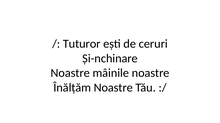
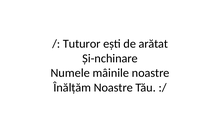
ceruri: ceruri -> arătat (153, 44)
Noastre: Noastre -> Numele (70, 73)
